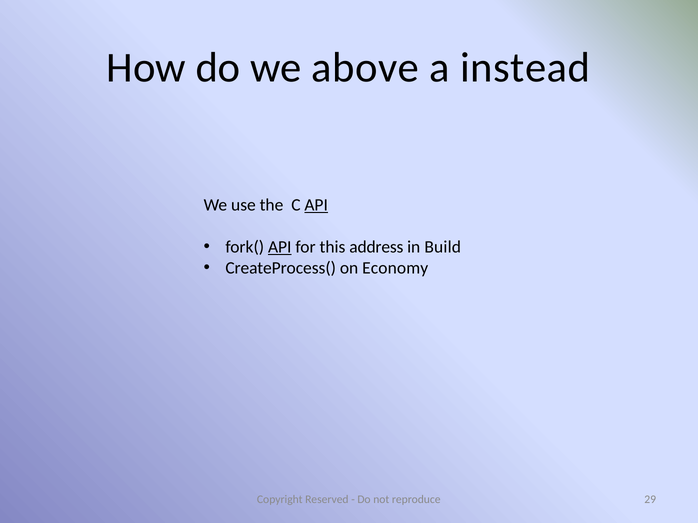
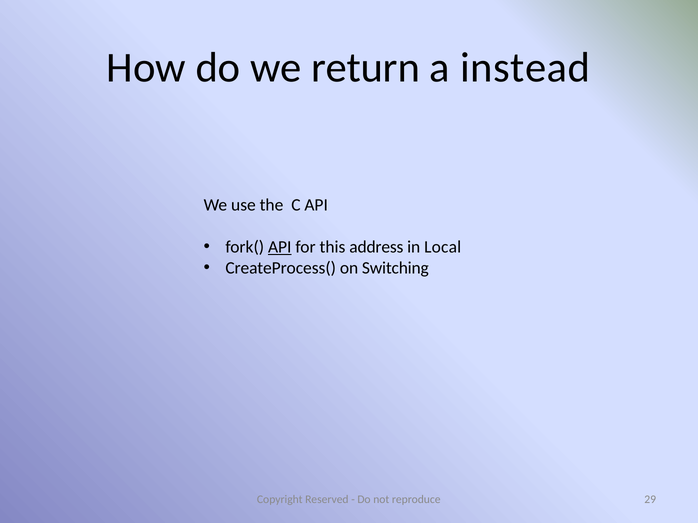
above: above -> return (366, 68)
API underline: present -> none (316, 205)
Build: Build -> Local (443, 247)
Economy: Economy -> Switching (395, 268)
